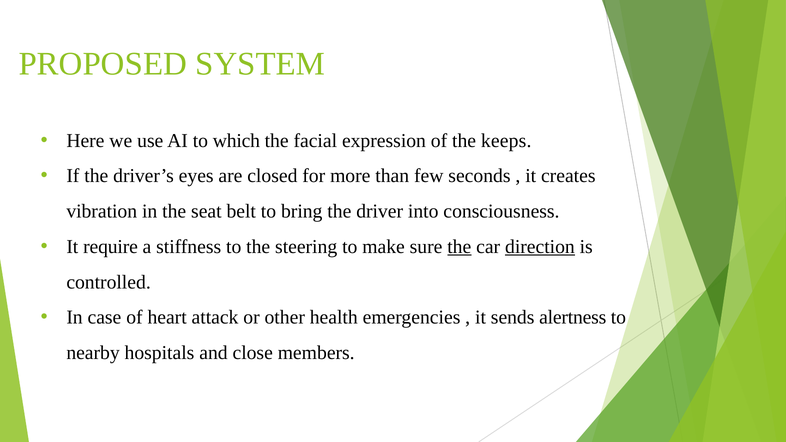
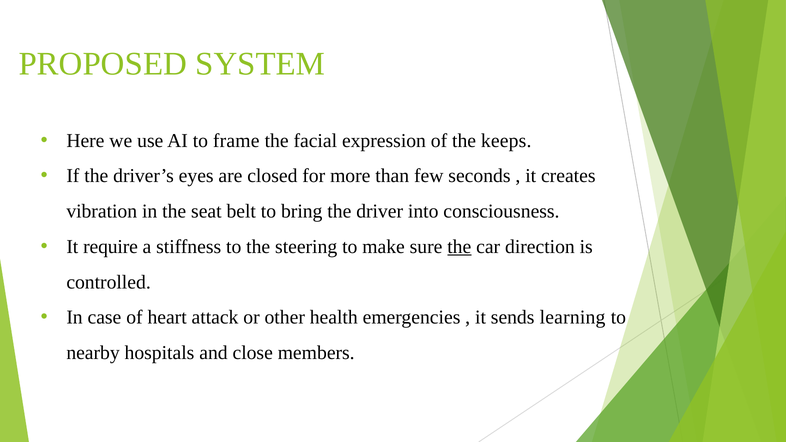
which: which -> frame (236, 141)
direction underline: present -> none (540, 247)
alertness: alertness -> learning (573, 318)
